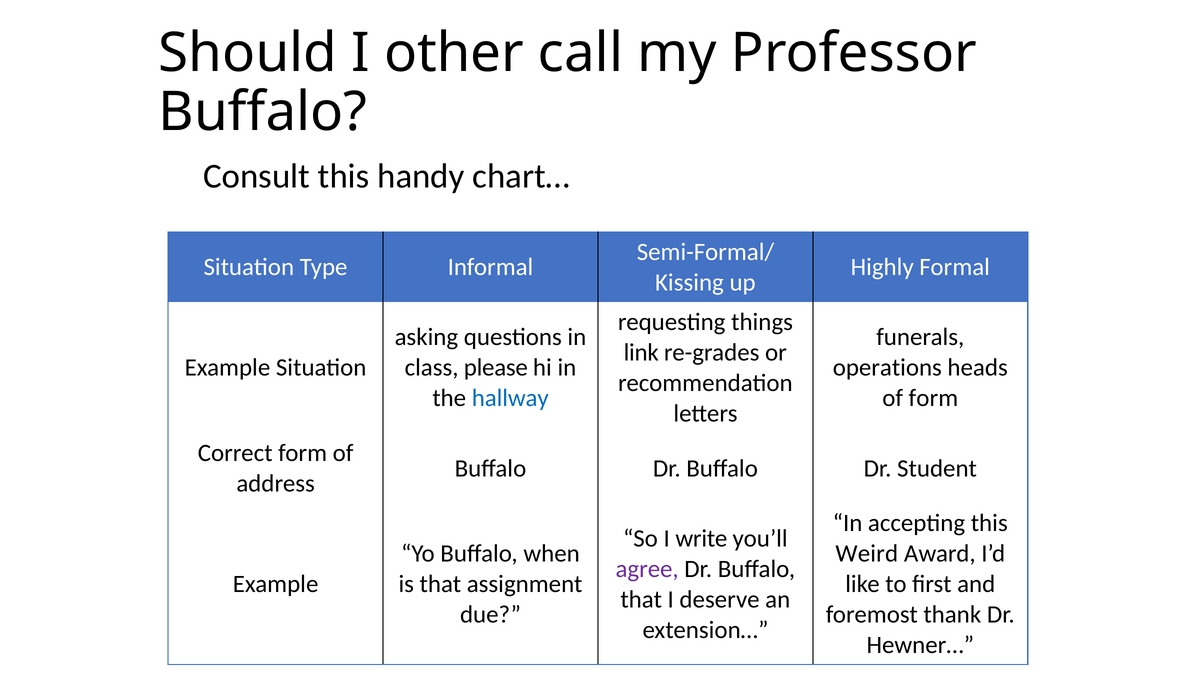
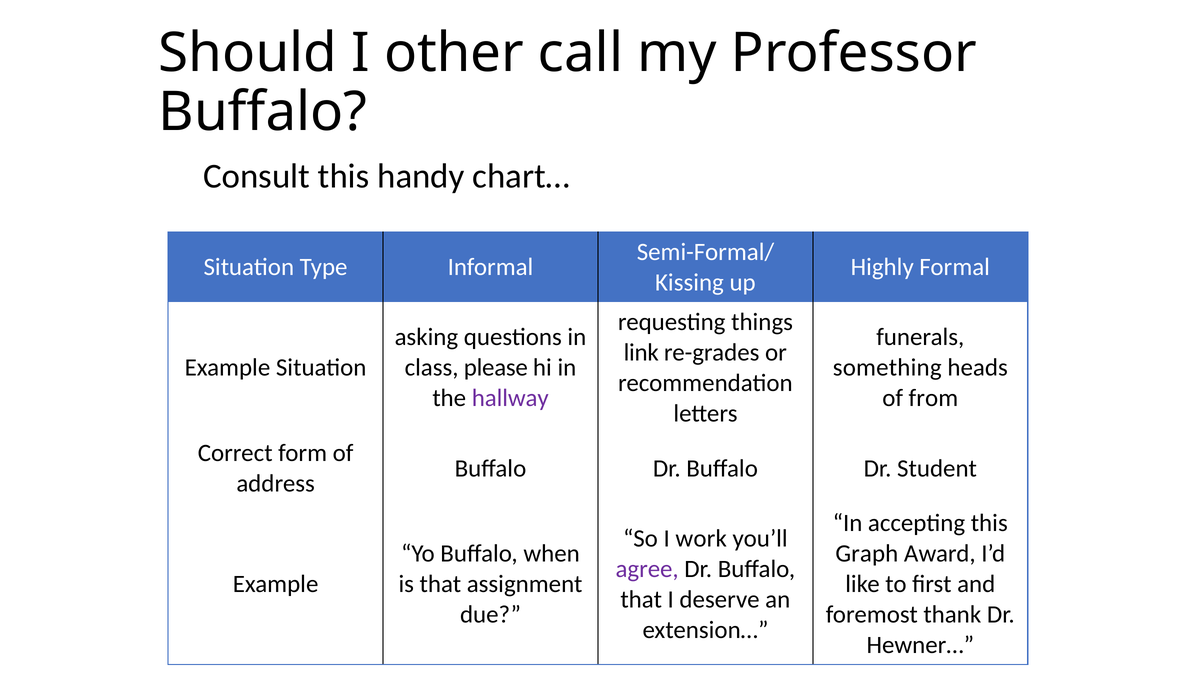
operations: operations -> something (887, 368)
hallway colour: blue -> purple (510, 398)
of form: form -> from (933, 398)
write: write -> work (701, 538)
Weird: Weird -> Graph (867, 553)
